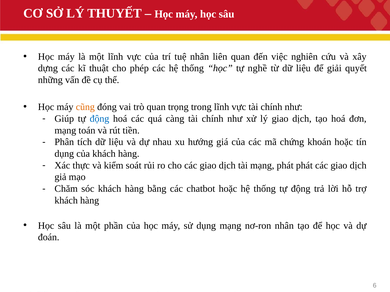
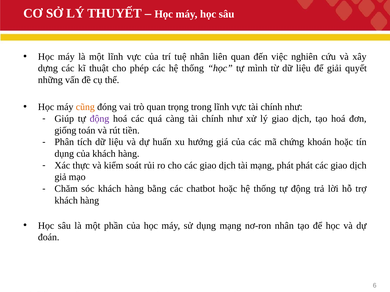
nghề: nghề -> mình (257, 68)
động colour: blue -> purple (99, 119)
mạng: mạng -> giống (65, 131)
nhau: nhau -> huấn (162, 142)
